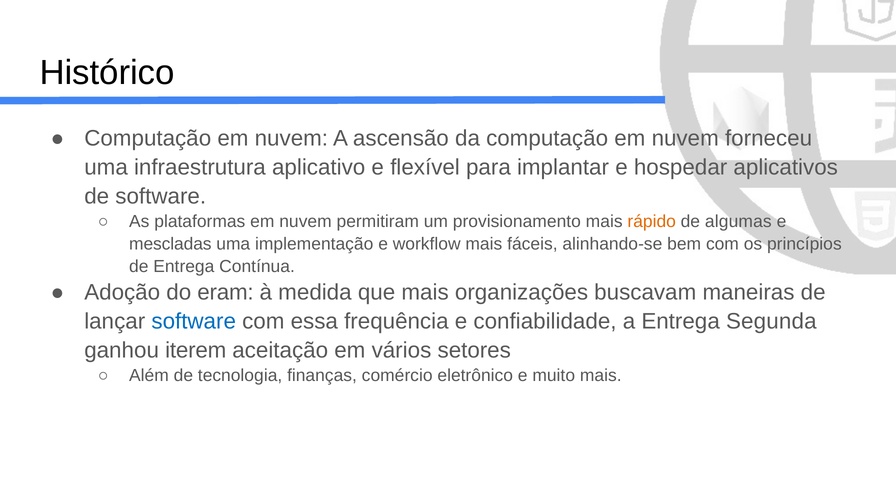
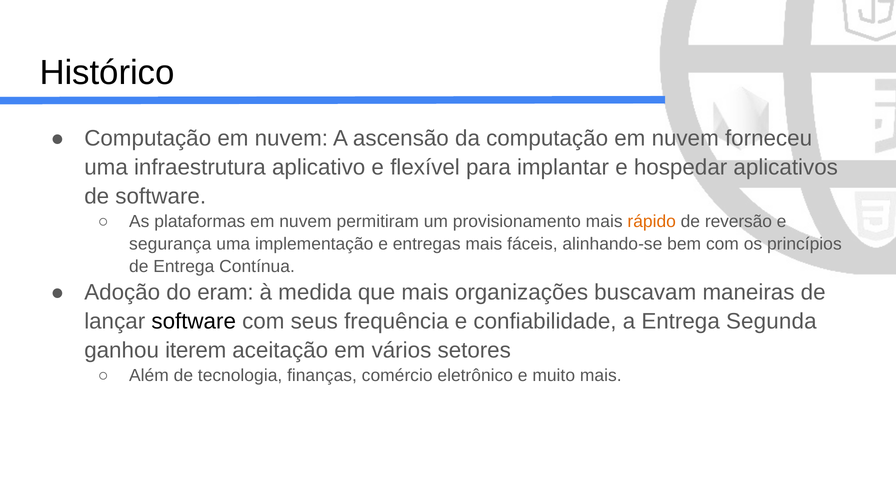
algumas: algumas -> reversão (738, 221)
mescladas: mescladas -> segurança (170, 244)
workflow: workflow -> entregas (427, 244)
software colour: blue -> black (194, 321)
essa: essa -> seus (314, 321)
